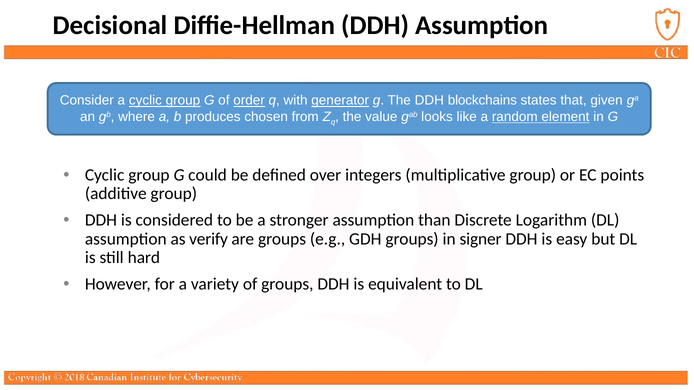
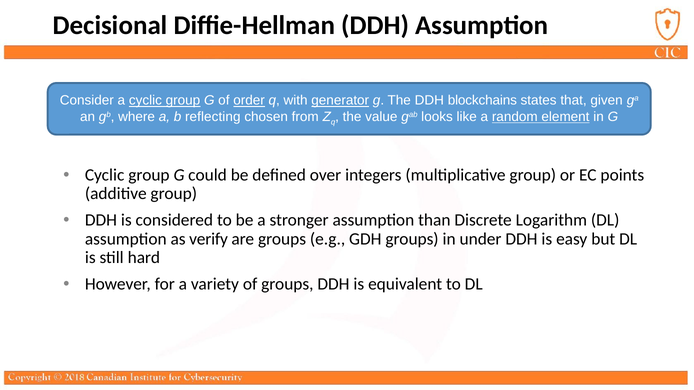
produces: produces -> reflecting (213, 117)
signer: signer -> under (481, 239)
